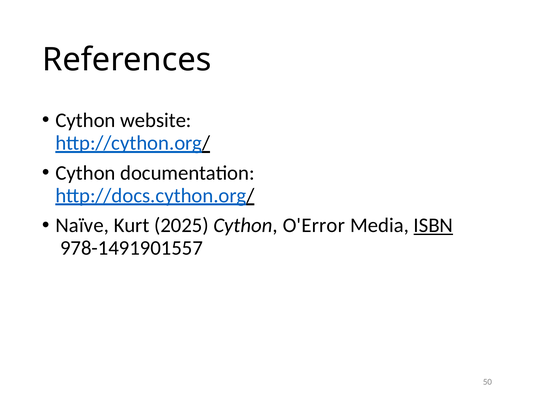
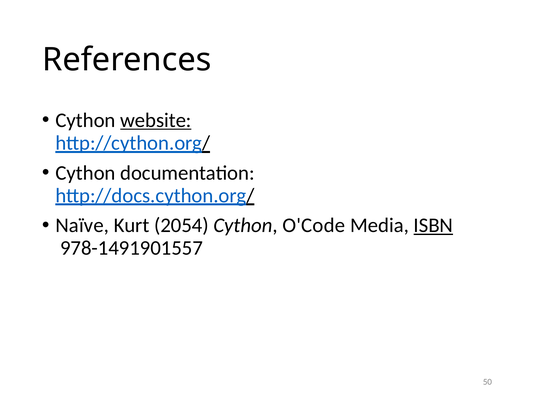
website underline: none -> present (156, 120)
2025: 2025 -> 2054 (181, 226)
O'Error: O'Error -> O'Code (314, 226)
